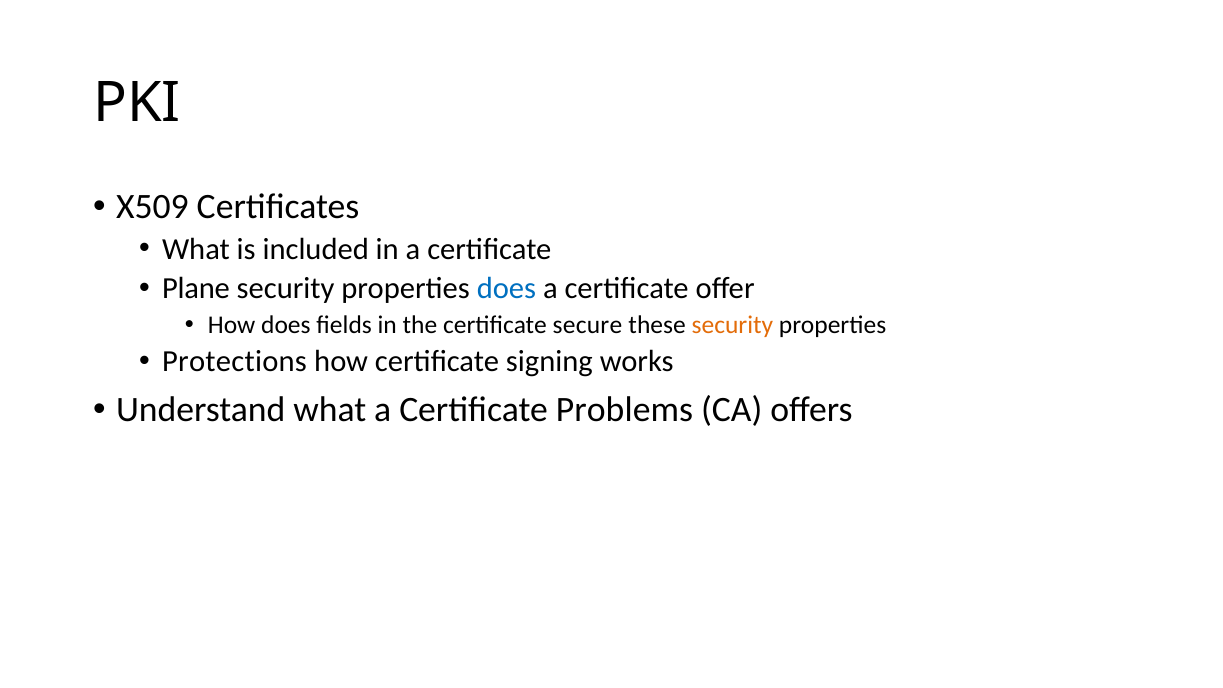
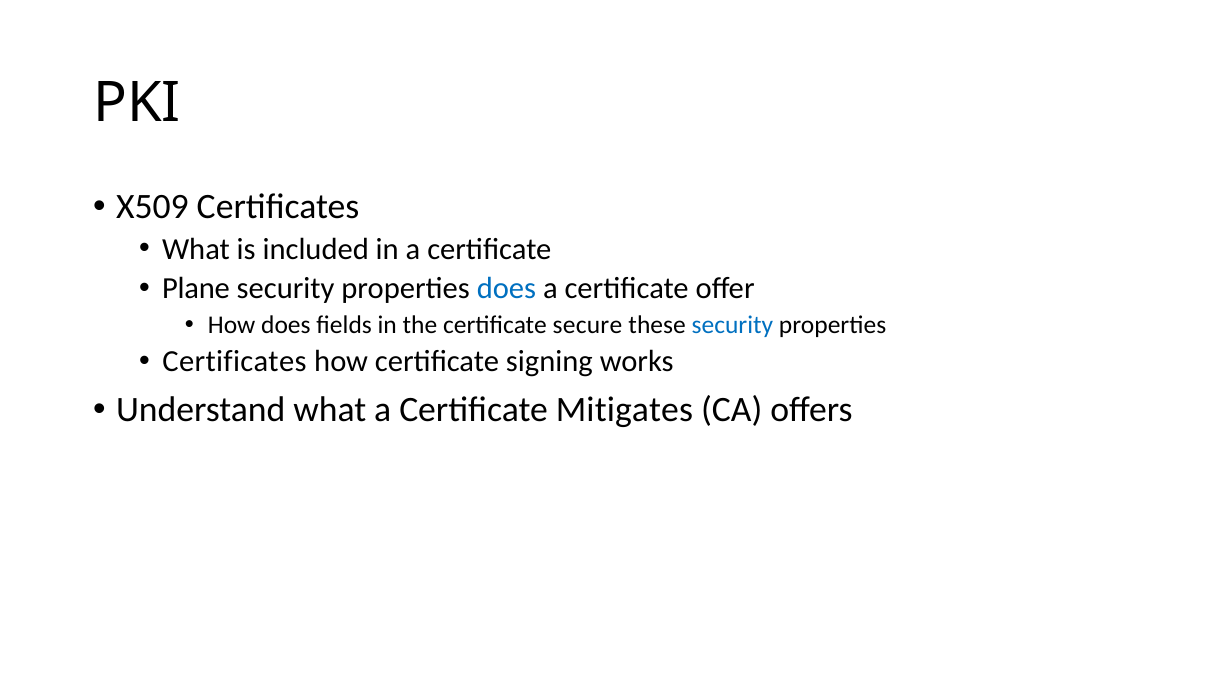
security colour: orange -> blue (732, 325)
Protections: Protections -> Certificates (234, 362)
Problems: Problems -> Mitigates (624, 410)
